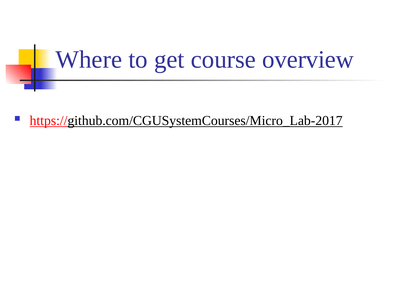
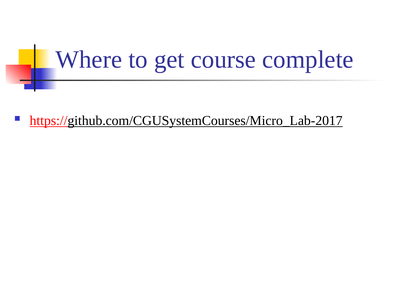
overview: overview -> complete (308, 60)
